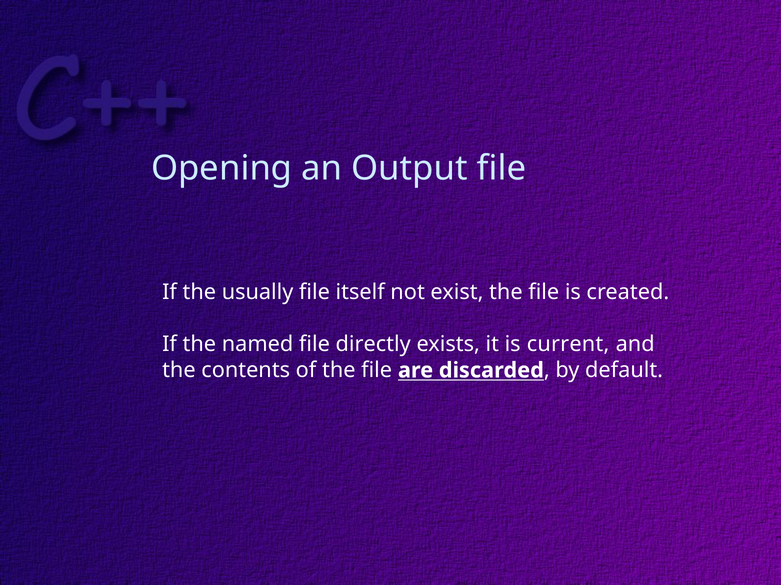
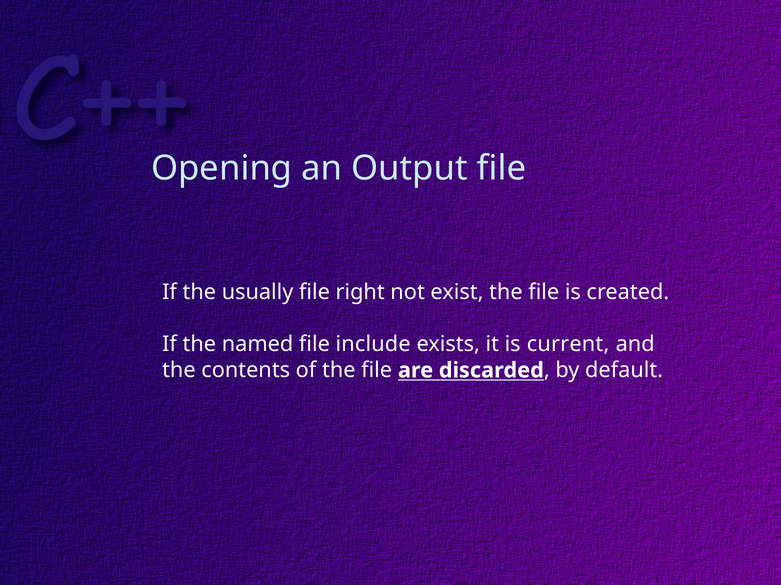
itself: itself -> right (360, 293)
directly: directly -> include (373, 345)
